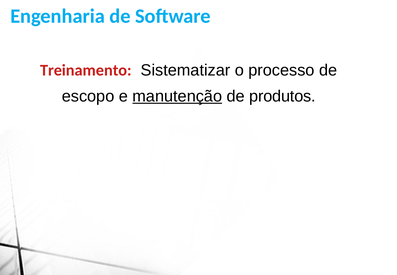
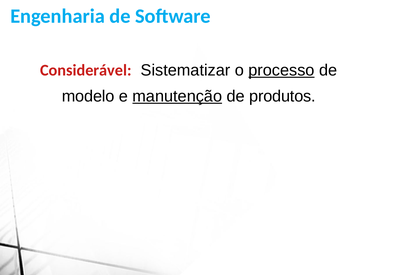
Treinamento: Treinamento -> Considerável (86, 70)
processo underline: none -> present (281, 70)
escopo: escopo -> modelo (88, 96)
